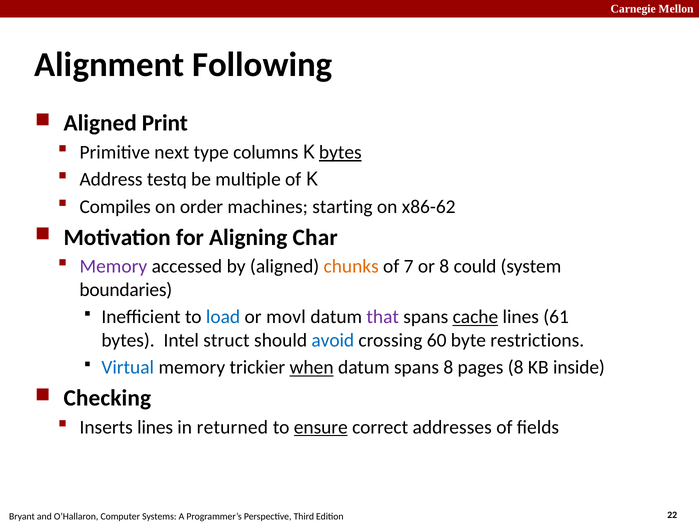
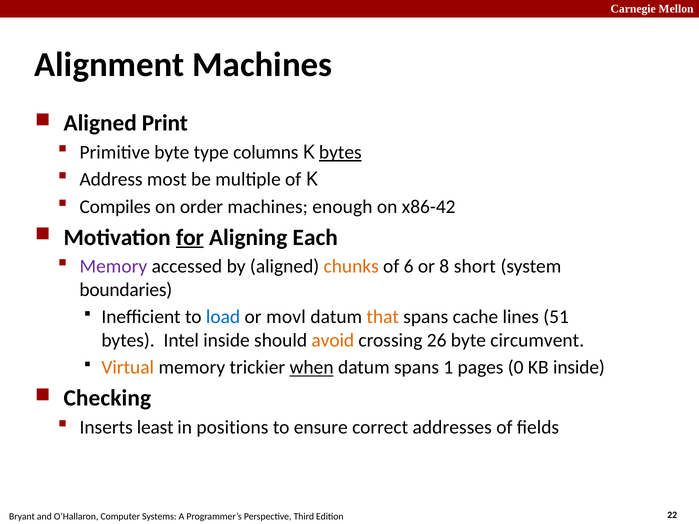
Alignment Following: Following -> Machines (262, 65)
Primitive next: next -> byte (172, 152)
testq: testq -> most (167, 180)
starting: starting -> enough (342, 207)
x86-62: x86-62 -> x86-42 (429, 207)
for underline: none -> present (190, 237)
Char: Char -> Each (315, 237)
7: 7 -> 6 (409, 267)
could: could -> short (475, 267)
that colour: purple -> orange (383, 317)
cache underline: present -> none (475, 317)
61: 61 -> 51 (556, 317)
Intel struct: struct -> inside (226, 340)
avoid colour: blue -> orange (333, 340)
60: 60 -> 26 (437, 340)
restrictions: restrictions -> circumvent (537, 340)
Virtual colour: blue -> orange (128, 368)
spans 8: 8 -> 1 (448, 368)
pages 8: 8 -> 0 (516, 368)
Inserts lines: lines -> least (155, 427)
returned: returned -> positions (232, 427)
ensure underline: present -> none (321, 427)
